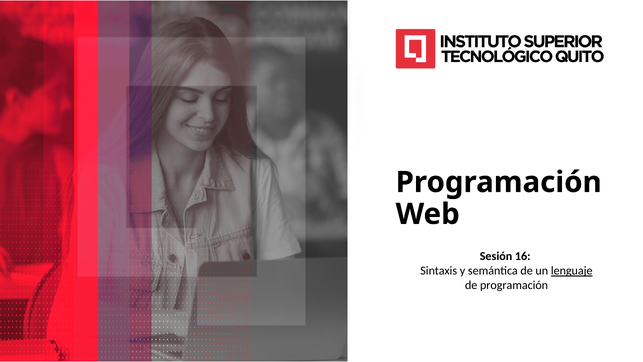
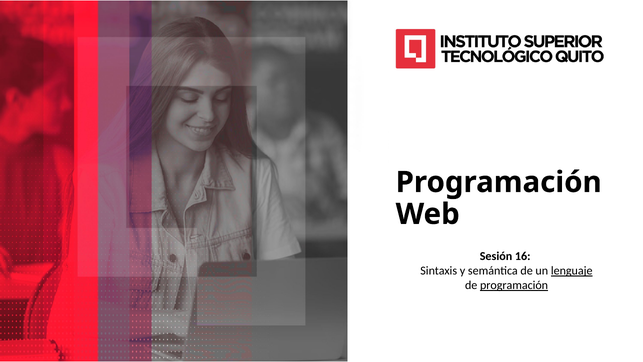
programación underline: none -> present (514, 285)
